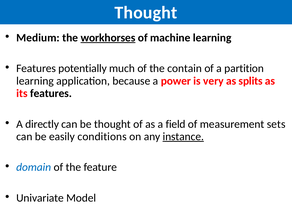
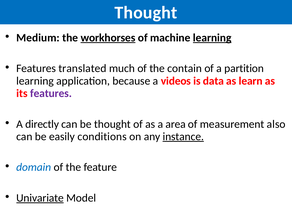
learning underline: none -> present (212, 38)
potentially: potentially -> translated (82, 68)
power: power -> videos (176, 81)
very: very -> data (213, 81)
splits: splits -> learn (251, 81)
features colour: black -> purple (51, 93)
field: field -> area (176, 124)
sets: sets -> also (276, 124)
Univariate underline: none -> present (40, 198)
